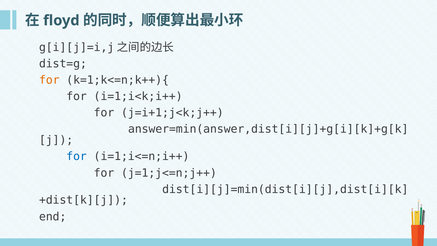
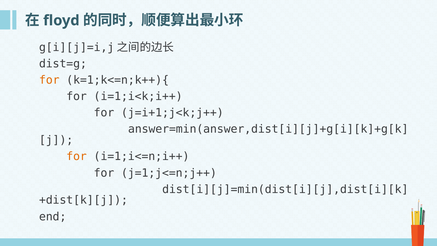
for colour: blue -> orange (77, 156)
